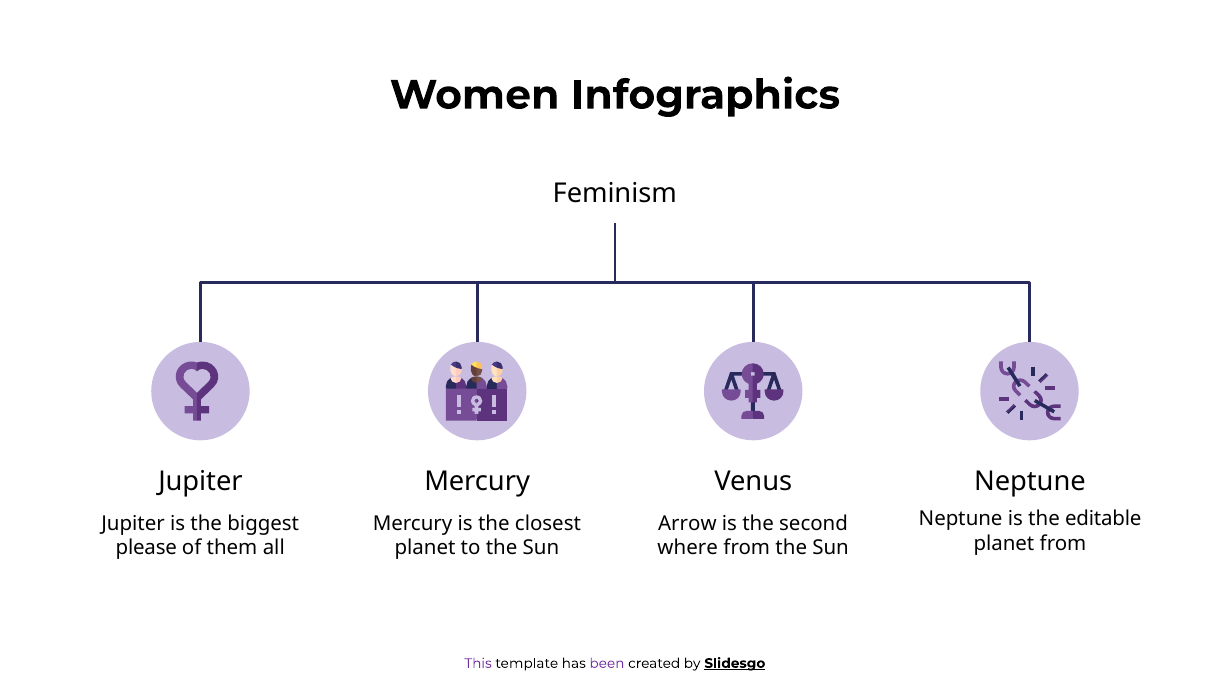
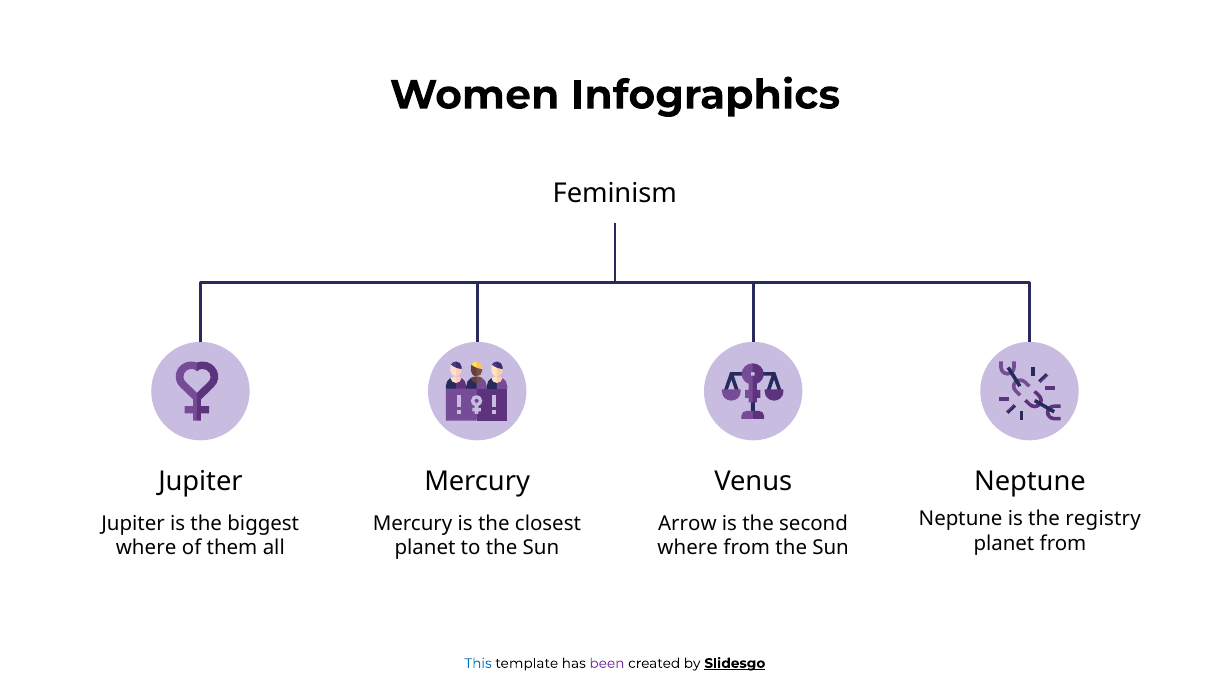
editable: editable -> registry (1103, 519)
please: please -> where (146, 548)
This colour: purple -> blue (478, 663)
